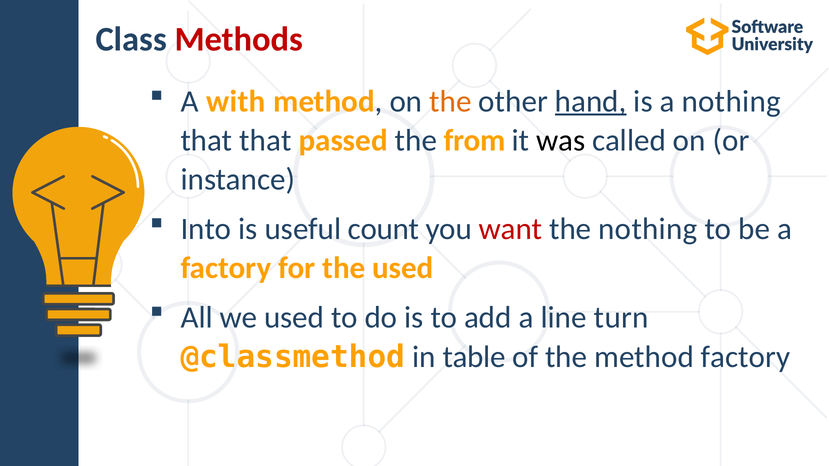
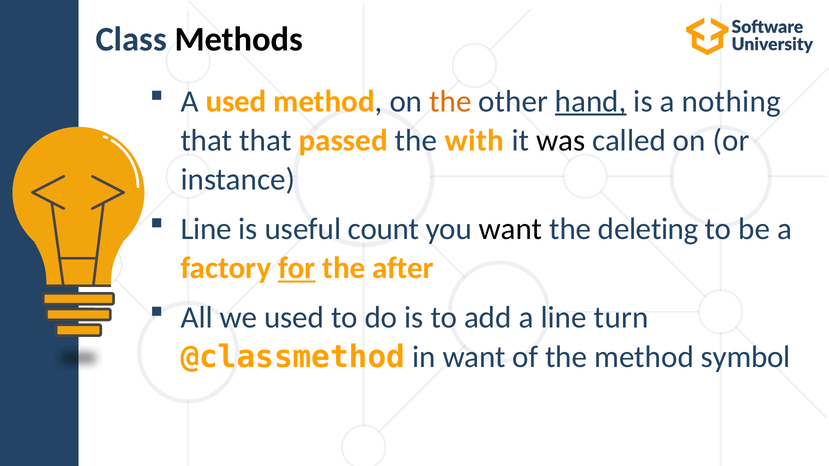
Methods colour: red -> black (239, 39)
A with: with -> used (236, 101)
from: from -> with (474, 141)
Into: Into -> Line (206, 229)
want colour: red -> black (511, 229)
the nothing: nothing -> deleting (648, 229)
for underline: none -> present (297, 268)
the used: used -> after (403, 268)
in table: table -> want (474, 357)
method factory: factory -> symbol (746, 357)
